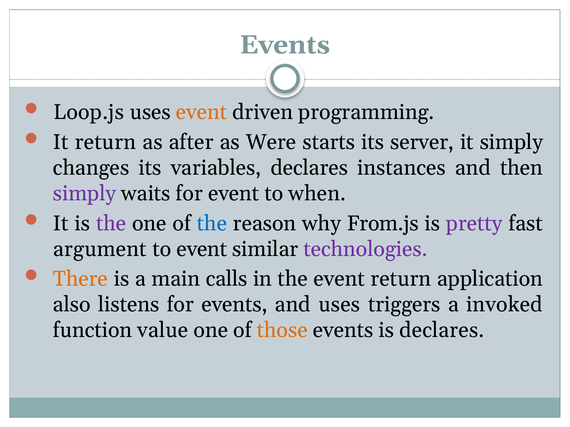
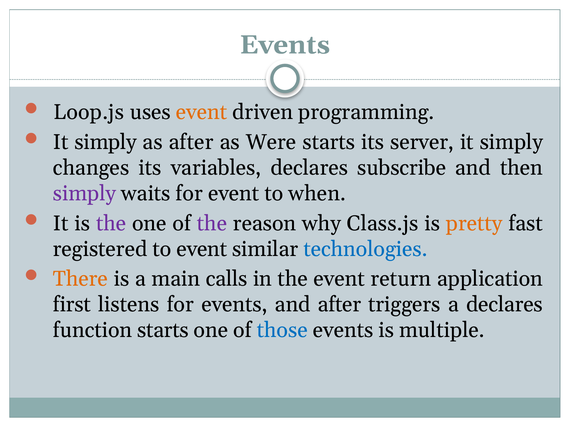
return: return -> simply (106, 142)
instances: instances -> subscribe (402, 168)
the colour: blue -> purple (212, 224)
From.js: From.js -> Class.js (383, 224)
pretty colour: purple -> orange (474, 224)
argument: argument -> registered (100, 249)
technologies colour: purple -> blue (365, 249)
also: also -> first (72, 305)
and uses: uses -> after (340, 305)
a invoked: invoked -> declares (504, 305)
function value: value -> starts (163, 331)
those colour: orange -> blue (282, 331)
is declares: declares -> multiple (442, 331)
